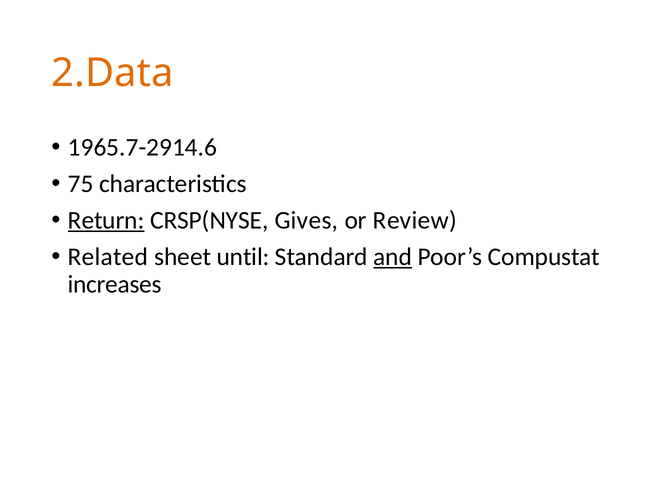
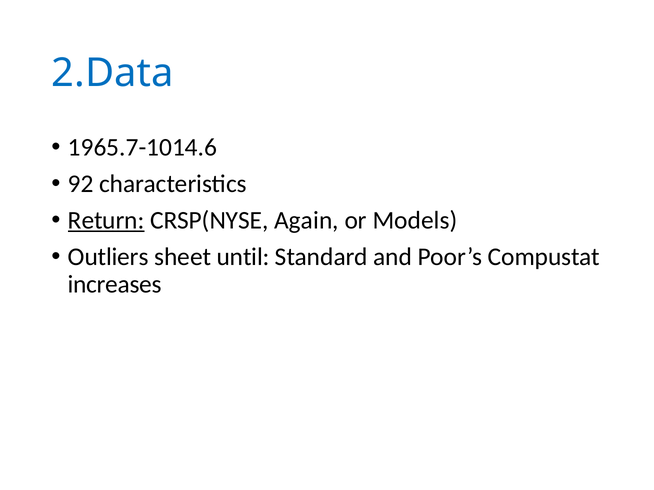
2.Data colour: orange -> blue (112, 73)
1965.7-2914.6: 1965.7-2914.6 -> 1965.7-1014.6 (142, 147)
75: 75 -> 92 (81, 184)
Gives: Gives -> Again (306, 221)
Review: Review -> Models (415, 221)
Related: Related -> Outliers (108, 257)
and underline: present -> none (393, 257)
